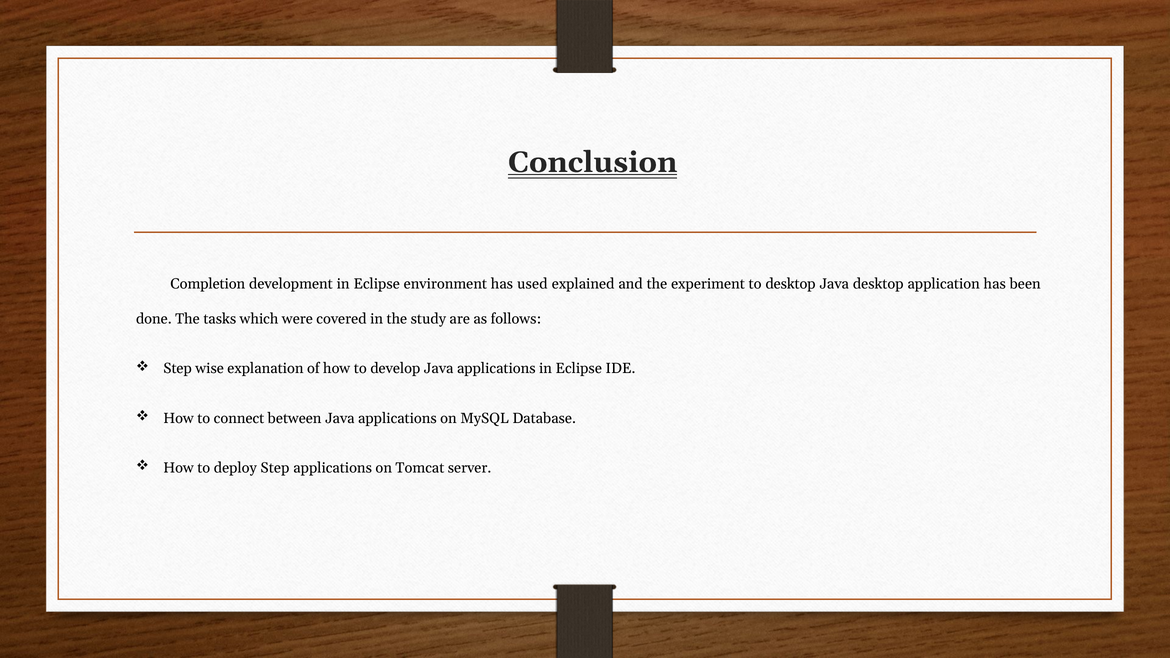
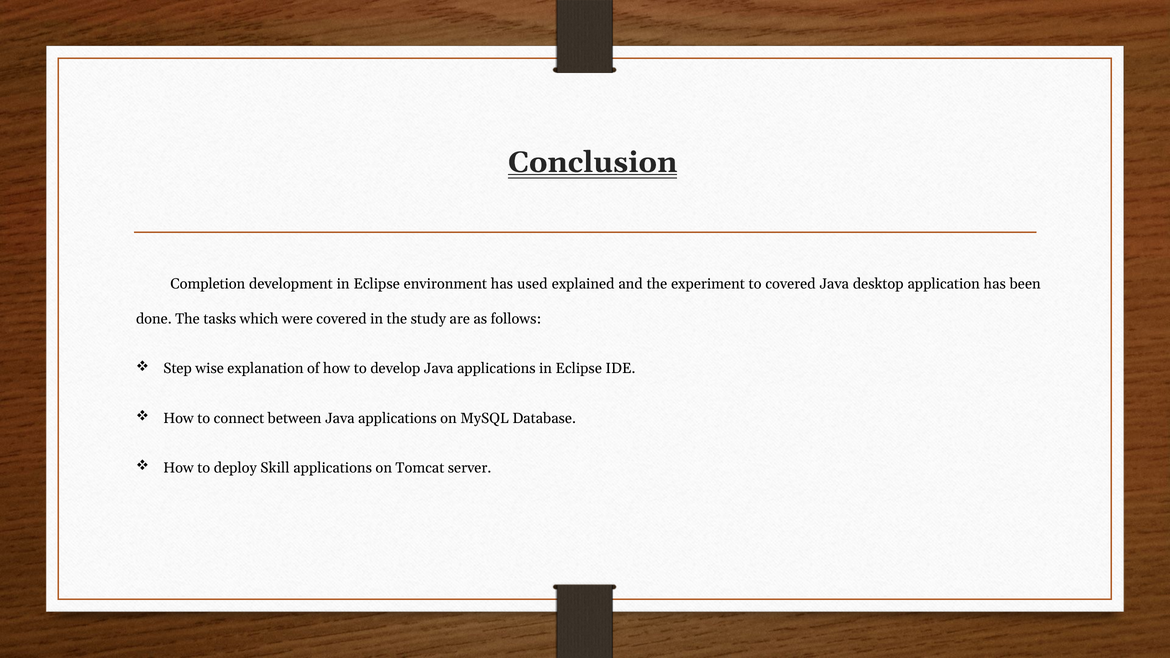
to desktop: desktop -> covered (791, 284)
deploy Step: Step -> Skill (275, 468)
